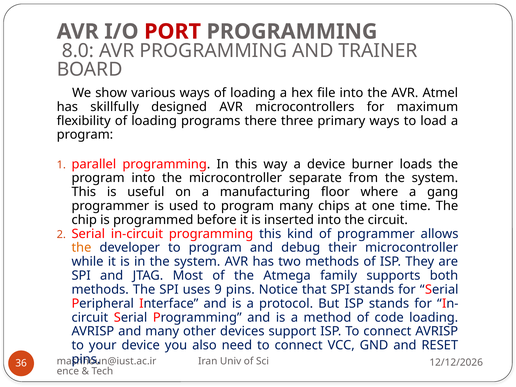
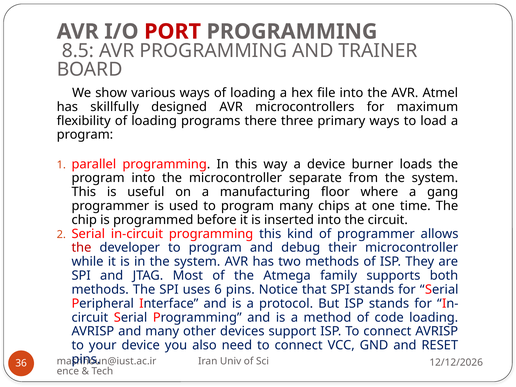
8.0: 8.0 -> 8.5 (78, 51)
the colour: orange -> red (81, 248)
9: 9 -> 6 (218, 290)
